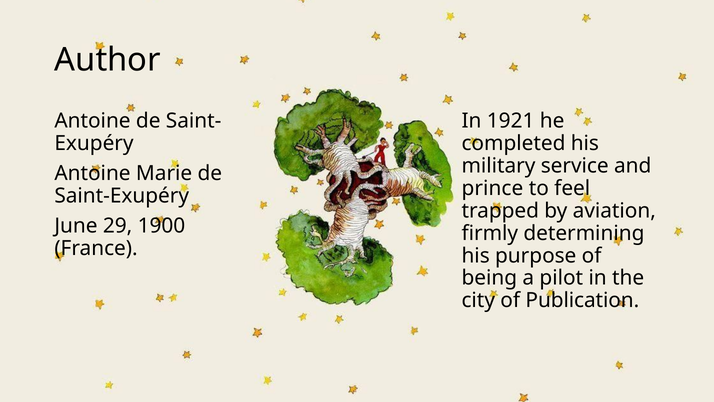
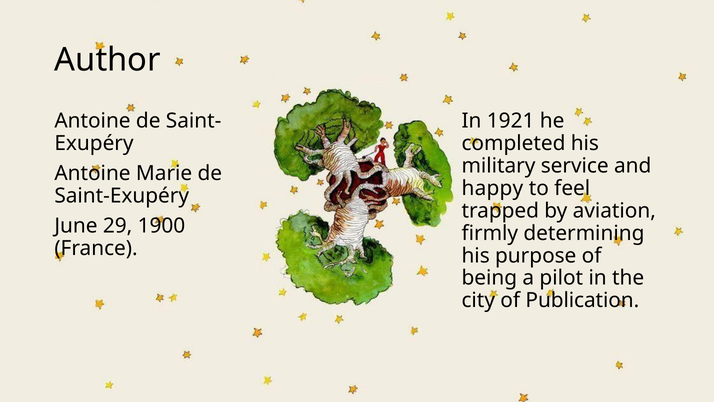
prince: prince -> happy (492, 188)
